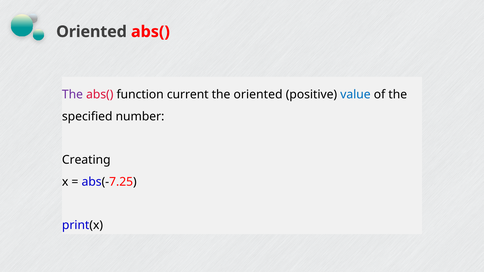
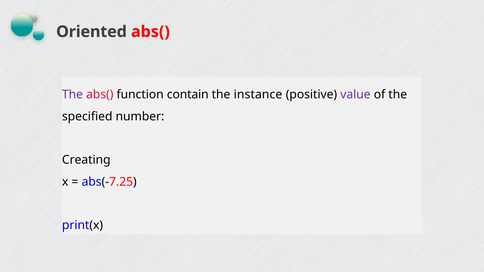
current: current -> contain (188, 95)
the oriented: oriented -> instance (258, 95)
value colour: blue -> purple (355, 95)
